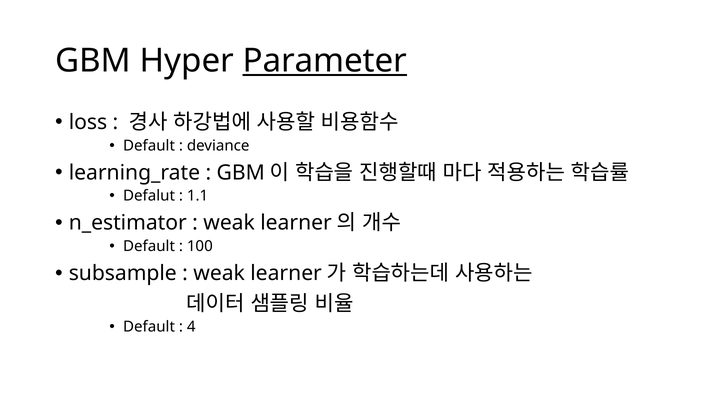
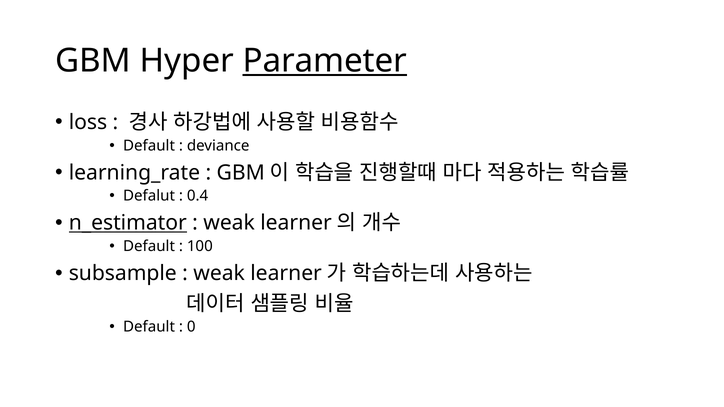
1.1: 1.1 -> 0.4 (198, 196)
n_estimator underline: none -> present (128, 223)
4: 4 -> 0 (191, 327)
